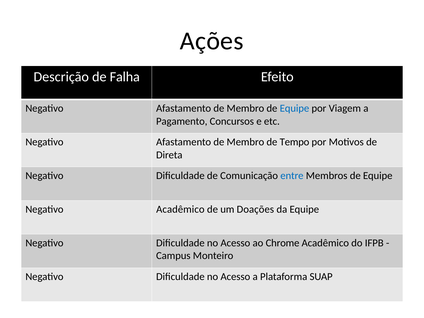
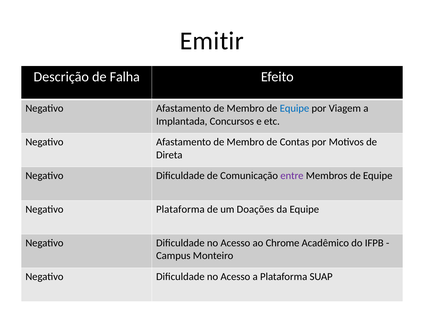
Ações: Ações -> Emitir (212, 41)
Pagamento: Pagamento -> Implantada (182, 121)
Tempo: Tempo -> Contas (294, 142)
entre colour: blue -> purple (292, 176)
Negativo Acadêmico: Acadêmico -> Plataforma (180, 209)
